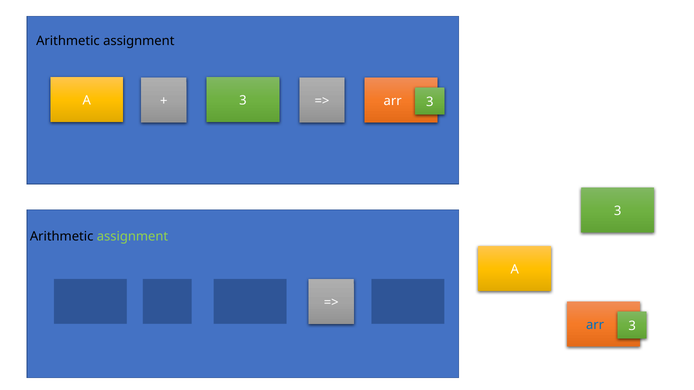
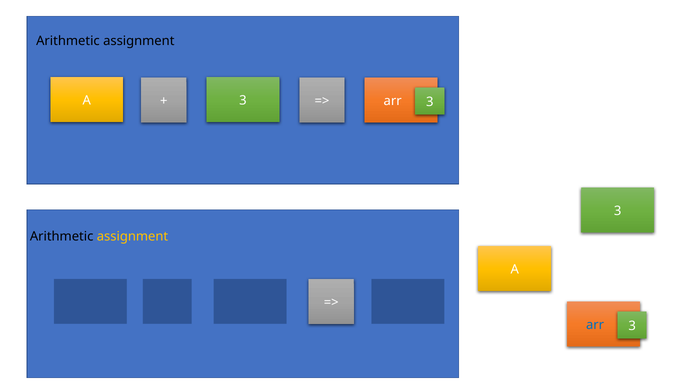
assignment colour: light green -> yellow (132, 237)
